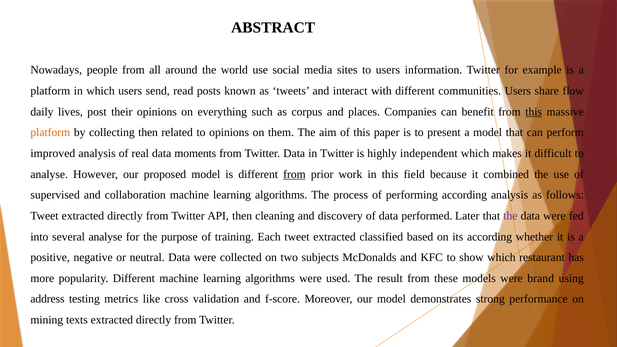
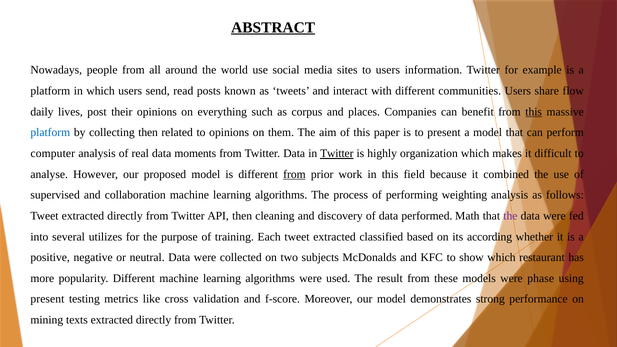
ABSTRACT underline: none -> present (273, 28)
platform colour: orange -> blue (50, 133)
improved: improved -> computer (53, 153)
Twitter underline: none -> present (337, 153)
independent: independent -> organization (429, 153)
performing according: according -> weighting (464, 195)
Later: Later -> Math (467, 216)
several analyse: analyse -> utilizes (105, 237)
brand: brand -> phase (541, 278)
address: address -> present (47, 299)
